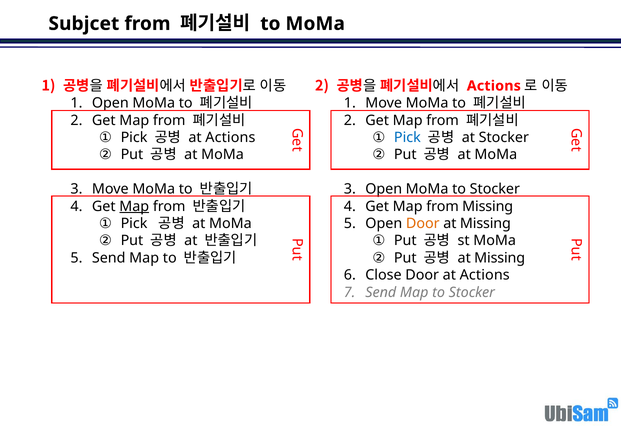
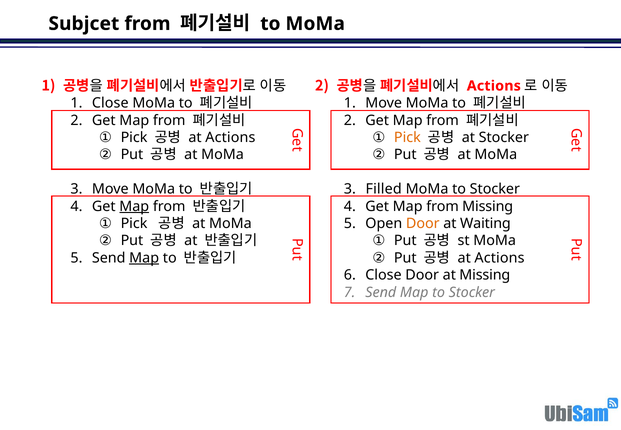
Open: Open -> Close (110, 103)
Pick colour: blue -> orange (407, 137)
Open: Open -> Filled (384, 189)
Missing: Missing -> Waiting (485, 223)
Missing: Missing -> Actions (500, 258)
Map underline: none -> present (144, 258)
Door at Actions: Actions -> Missing (485, 275)
